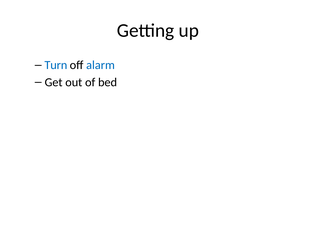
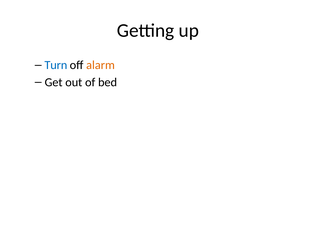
alarm colour: blue -> orange (100, 65)
